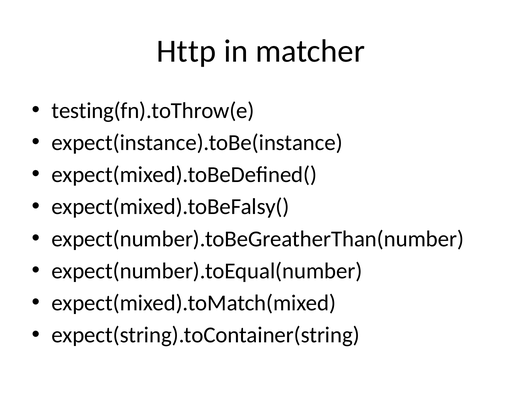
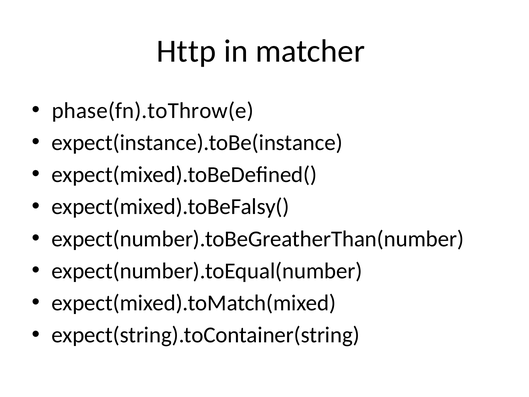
testing(fn).toThrow(e: testing(fn).toThrow(e -> phase(fn).toThrow(e (153, 110)
